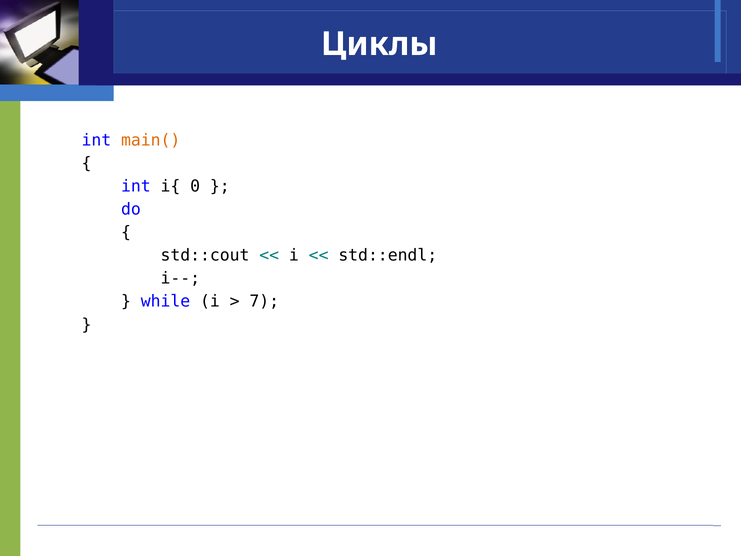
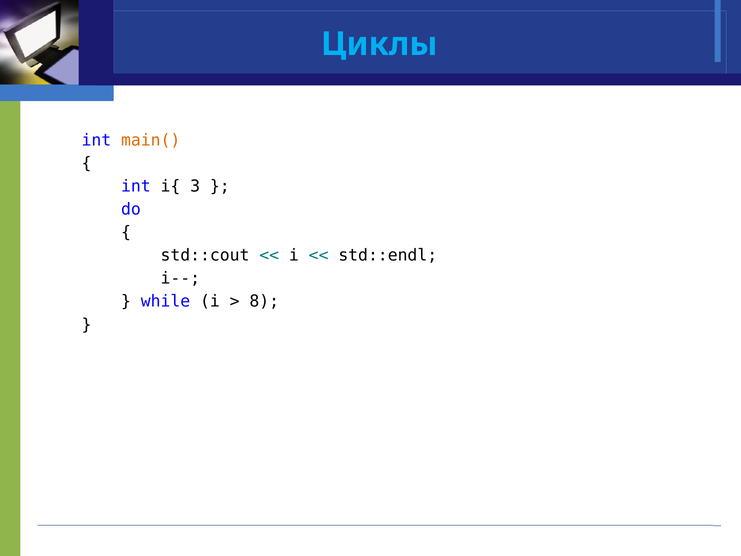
Циклы colour: white -> light blue (379, 44)
0: 0 -> 3 (195, 186)
7: 7 -> 8 (264, 301)
